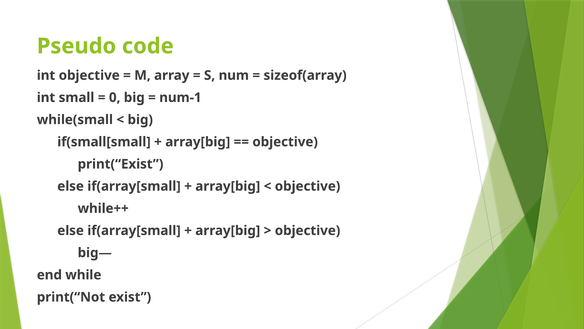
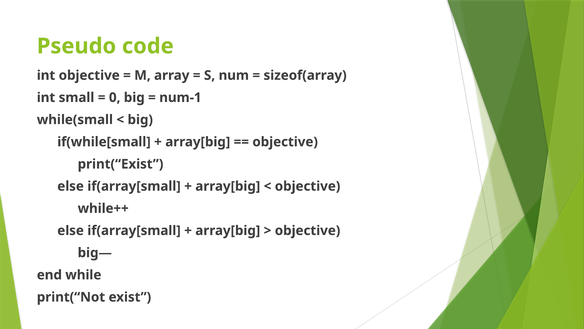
if(small[small: if(small[small -> if(while[small (104, 142)
